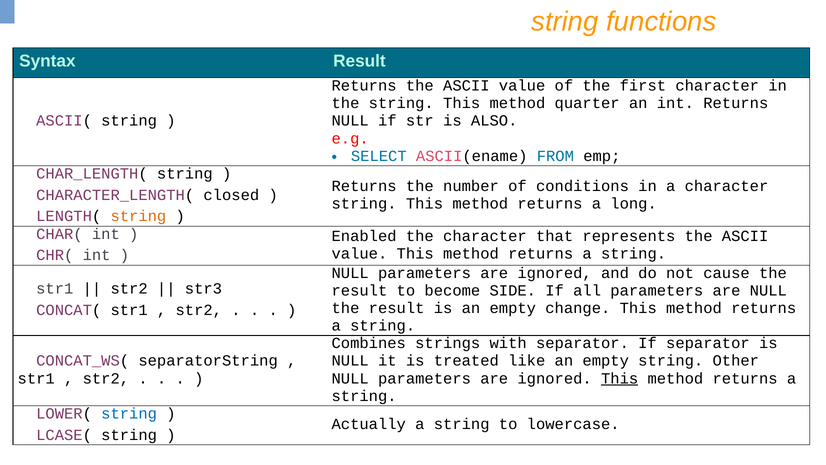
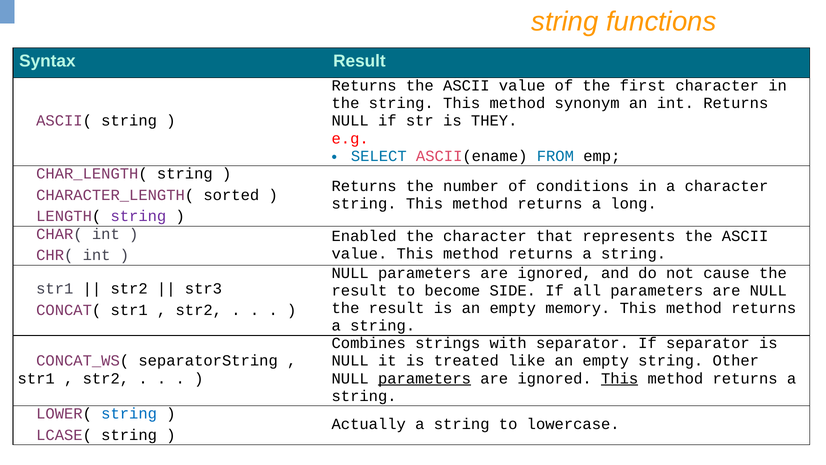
quarter: quarter -> synonym (587, 103)
ALSO: ALSO -> THEY (494, 121)
closed: closed -> sorted (231, 195)
string colour: orange -> purple (138, 216)
change: change -> memory (578, 308)
parameters underline: none -> present (424, 378)
